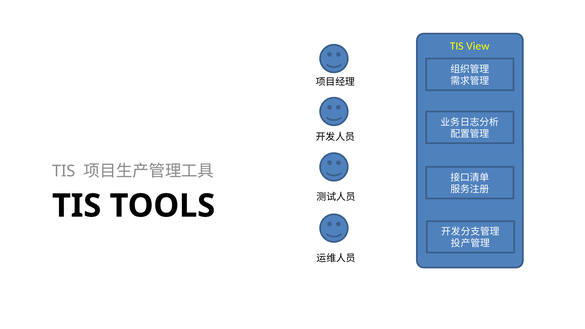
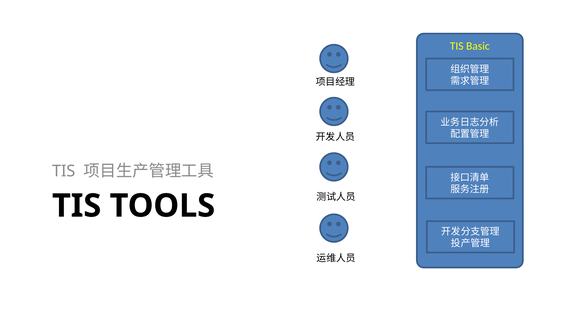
View: View -> Basic (478, 46)
